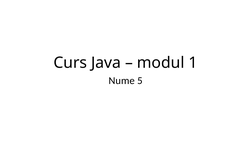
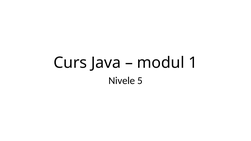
Nume: Nume -> Nivele (122, 81)
